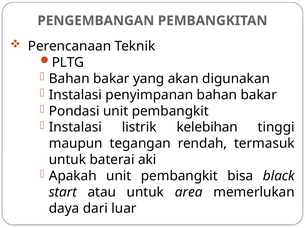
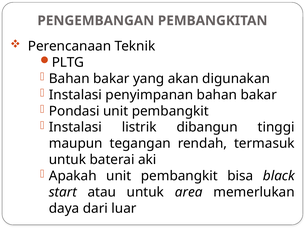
kelebihan: kelebihan -> dibangun (207, 128)
